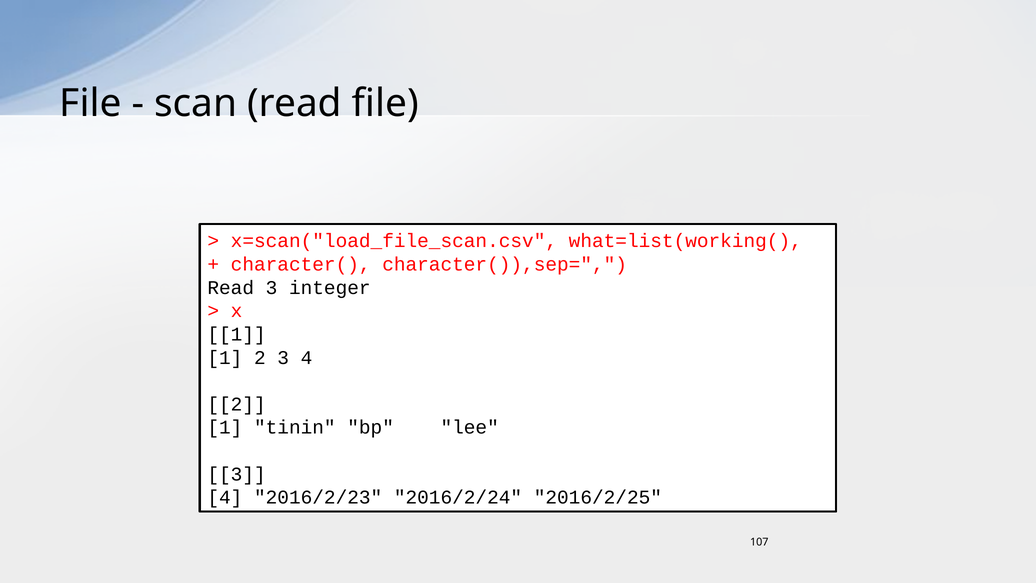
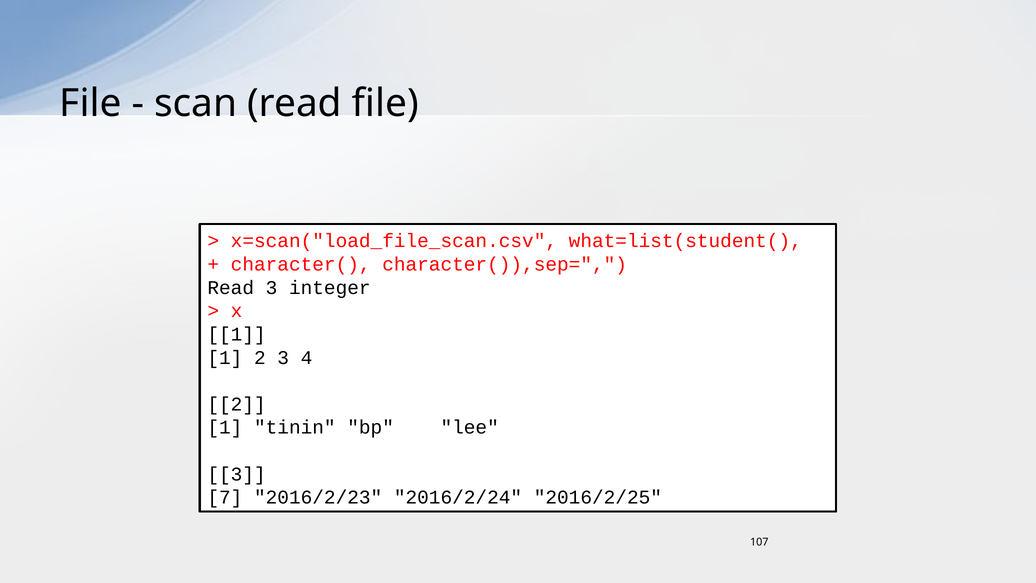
what=list(working(: what=list(working( -> what=list(student( (685, 241)
4: 4 -> 7 (225, 497)
